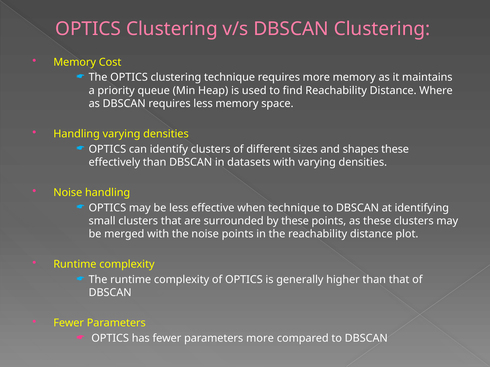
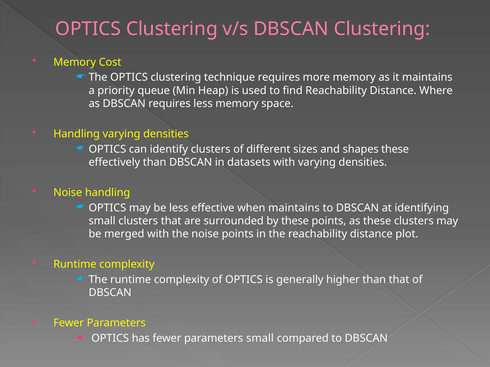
when technique: technique -> maintains (294, 208)
parameters more: more -> small (260, 339)
